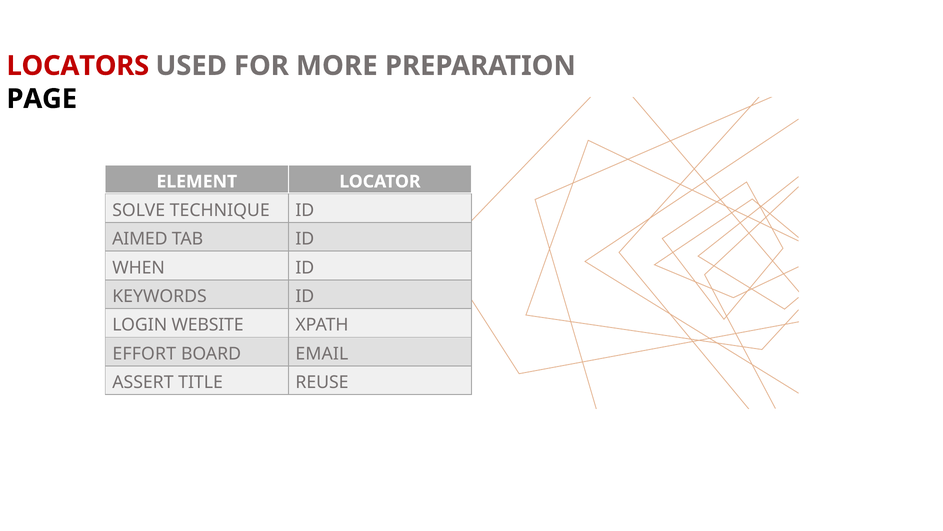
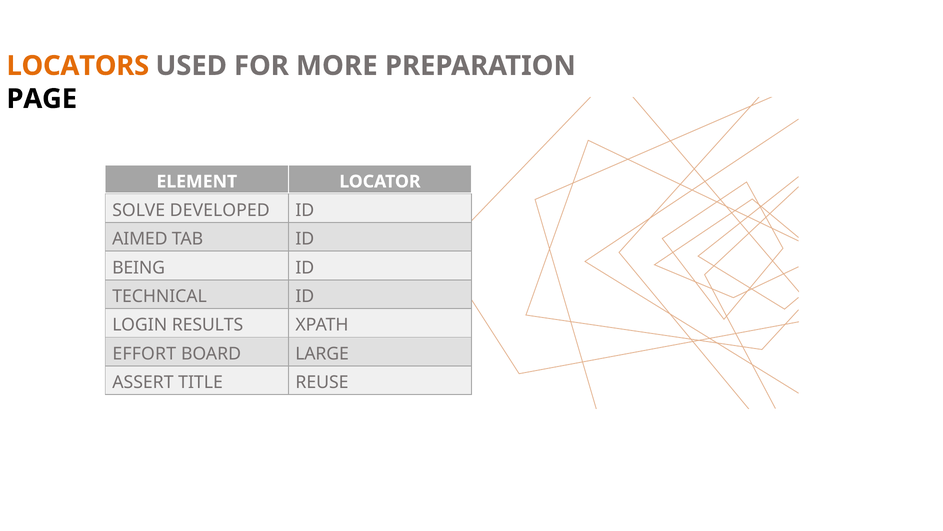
LOCATORS colour: red -> orange (78, 66)
TECHNIQUE: TECHNIQUE -> DEVELOPED (220, 210)
WHEN: WHEN -> BEING (139, 267)
KEYWORDS: KEYWORDS -> TECHNICAL (160, 296)
WEBSITE: WEBSITE -> RESULTS (208, 325)
EMAIL: EMAIL -> LARGE (322, 353)
